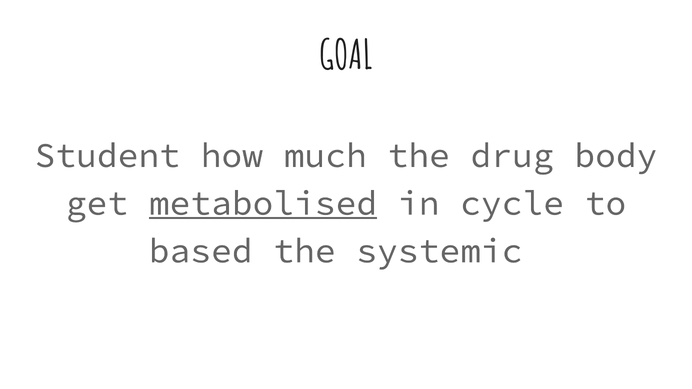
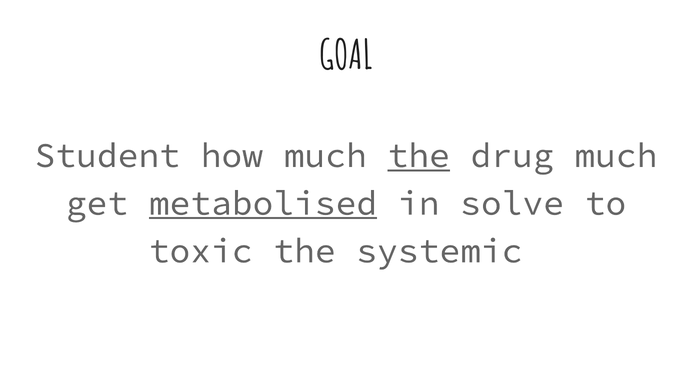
the underline: none -> present (419, 156)
drug body: body -> much (616, 156)
cycle: cycle -> solve (512, 203)
based: based -> toxic (201, 251)
